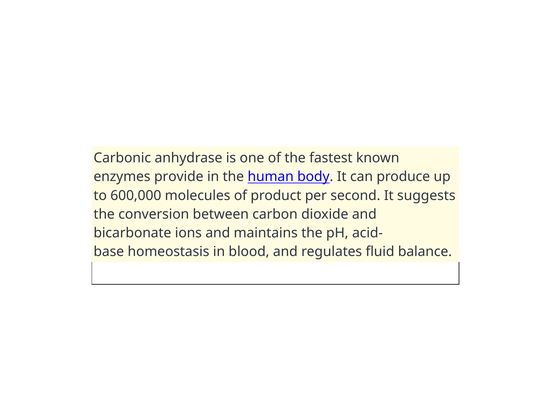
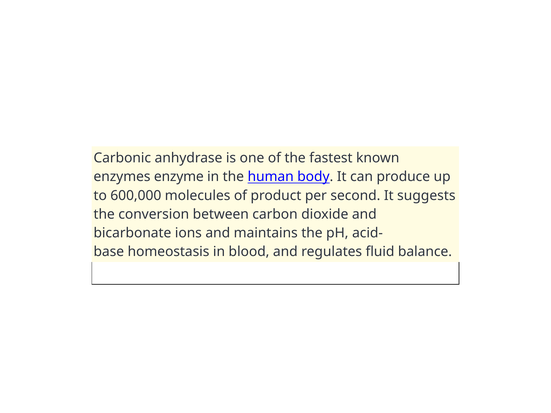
provide: provide -> enzyme (179, 177)
